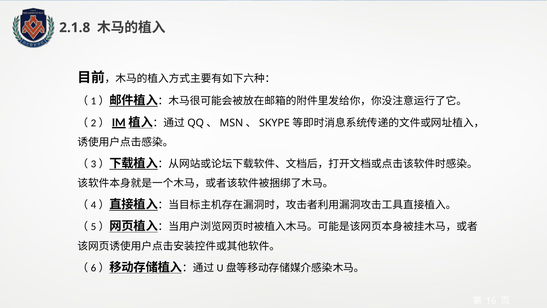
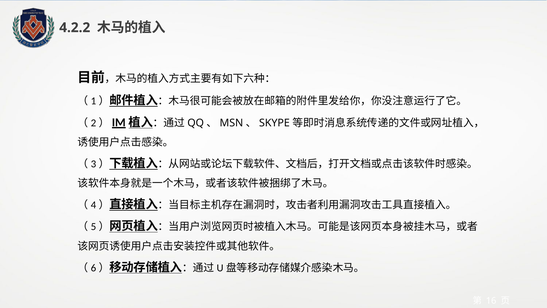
2.1.8: 2.1.8 -> 4.2.2 (75, 28)
